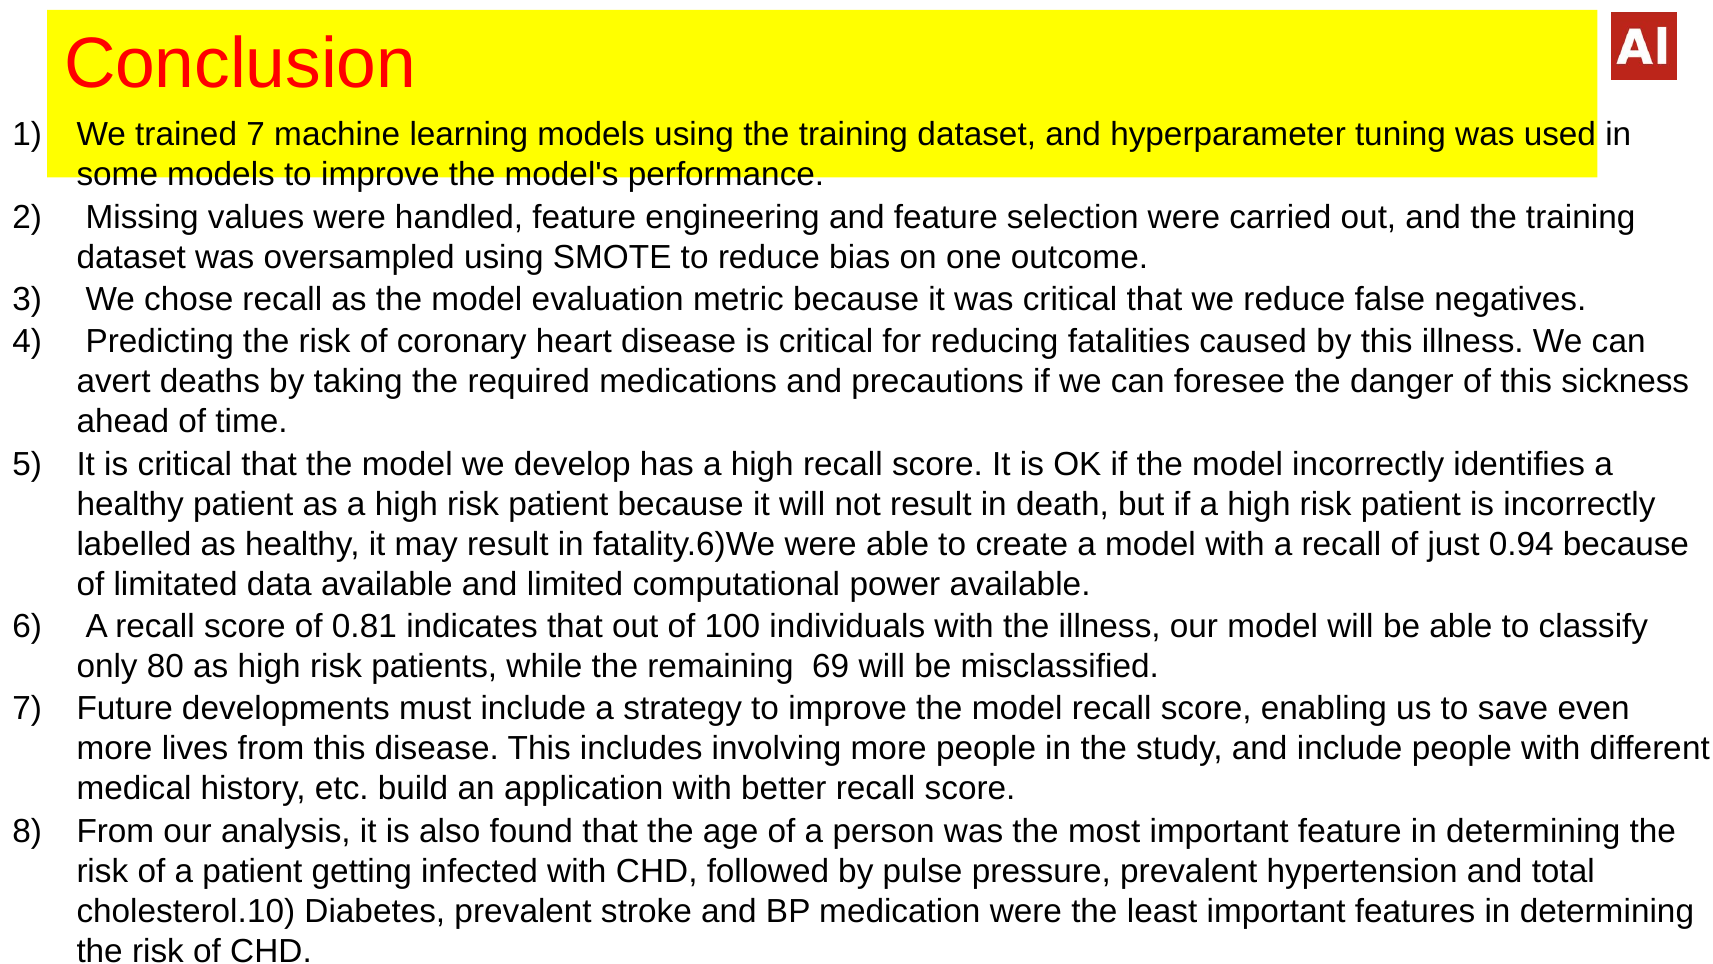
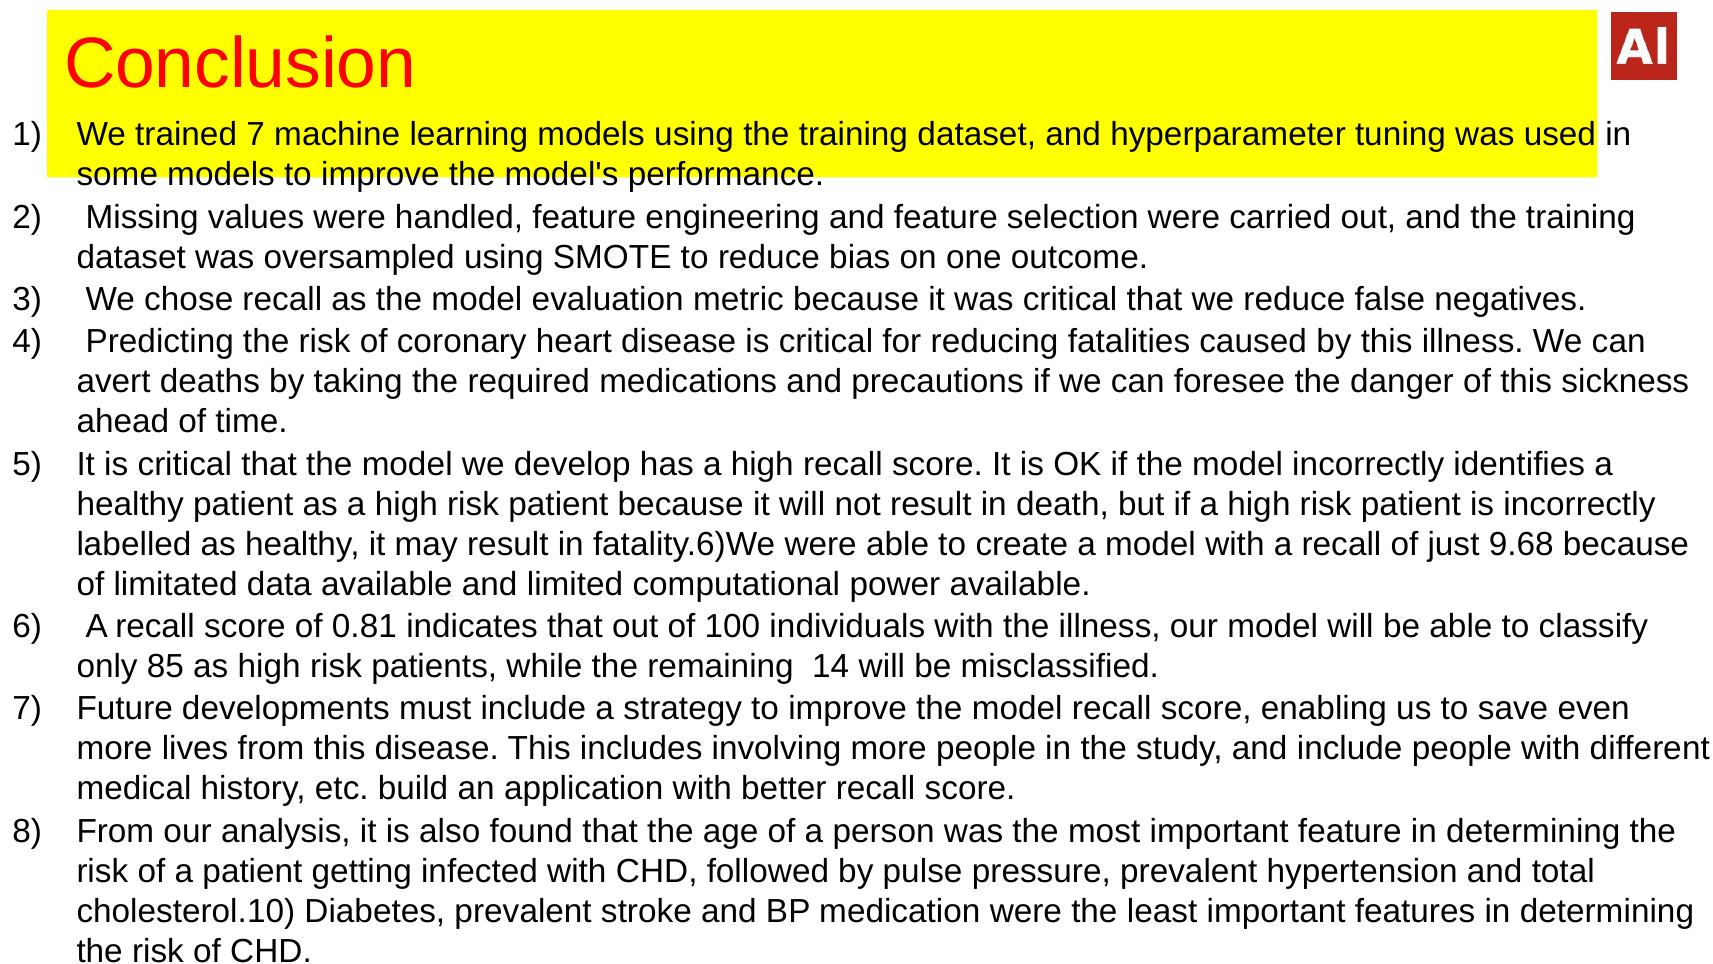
0.94: 0.94 -> 9.68 (1521, 544)
80: 80 -> 85 (165, 666)
69: 69 -> 14 (831, 666)
